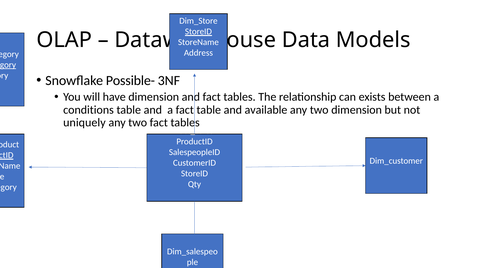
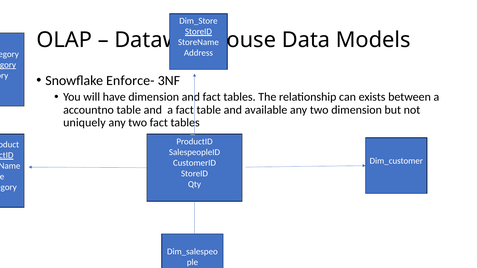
Possible-: Possible- -> Enforce- (130, 81)
conditions: conditions -> accountno (89, 110)
